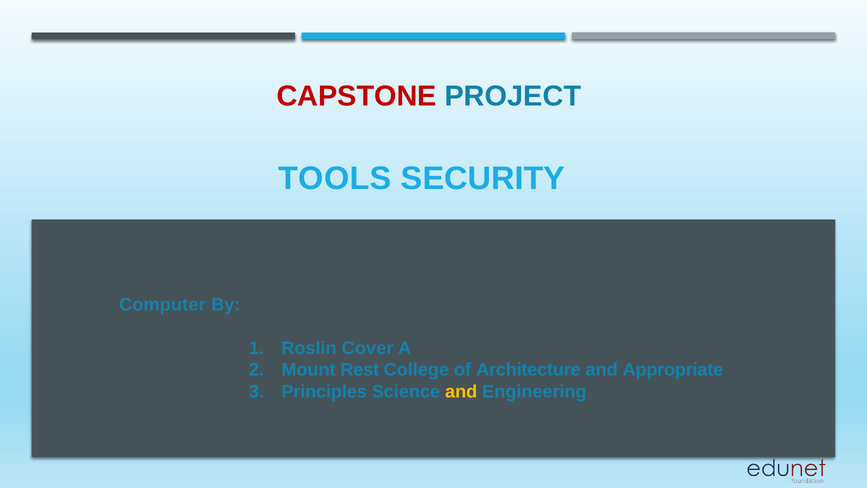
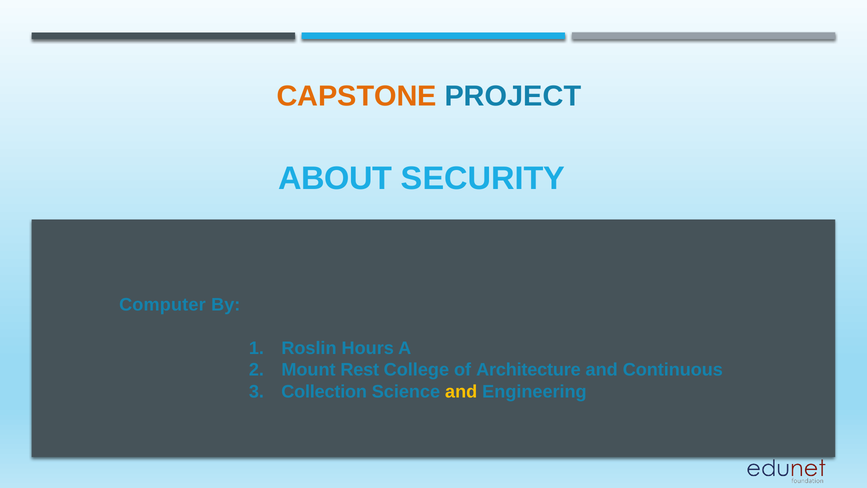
CAPSTONE colour: red -> orange (357, 96)
TOOLS: TOOLS -> ABOUT (335, 179)
Cover: Cover -> Hours (368, 348)
Appropriate: Appropriate -> Continuous (673, 370)
Principles: Principles -> Collection (324, 391)
